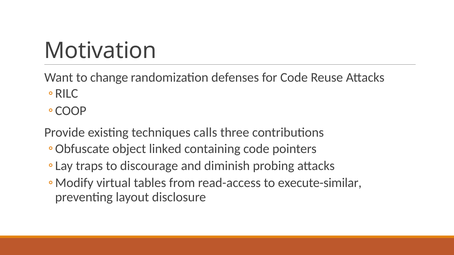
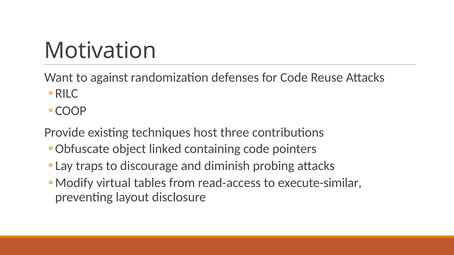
change: change -> against (109, 78)
calls: calls -> host (205, 133)
